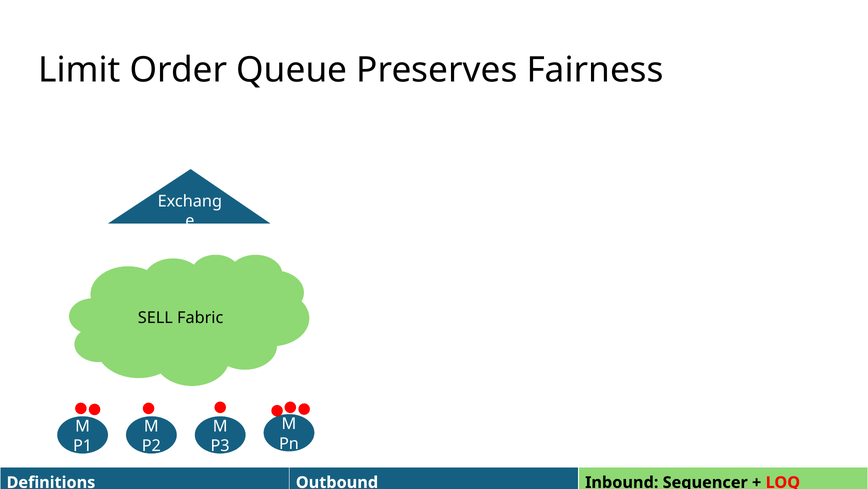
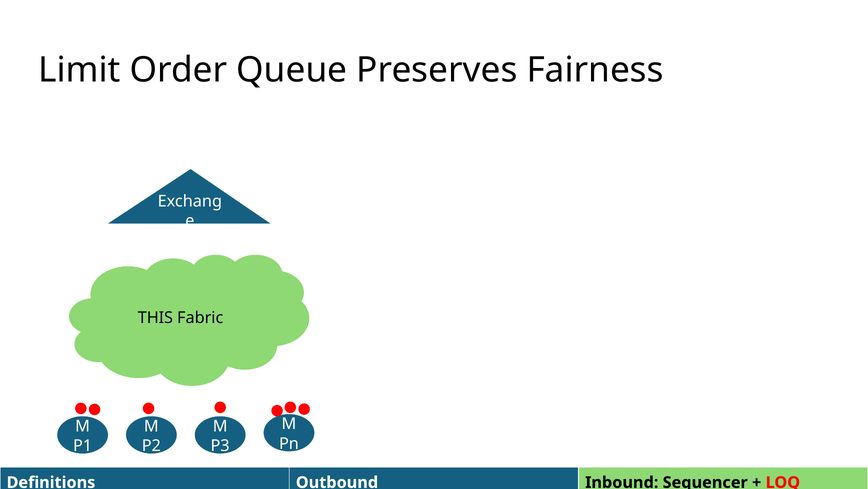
SELL: SELL -> THIS (155, 317)
